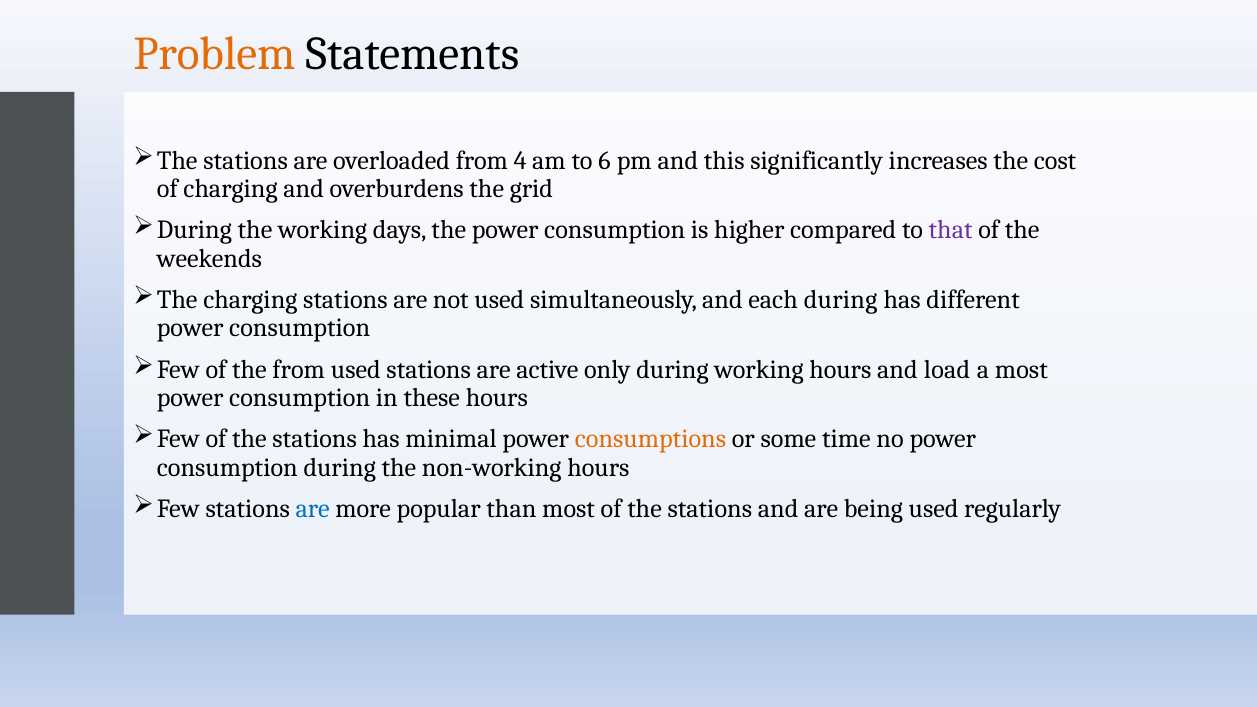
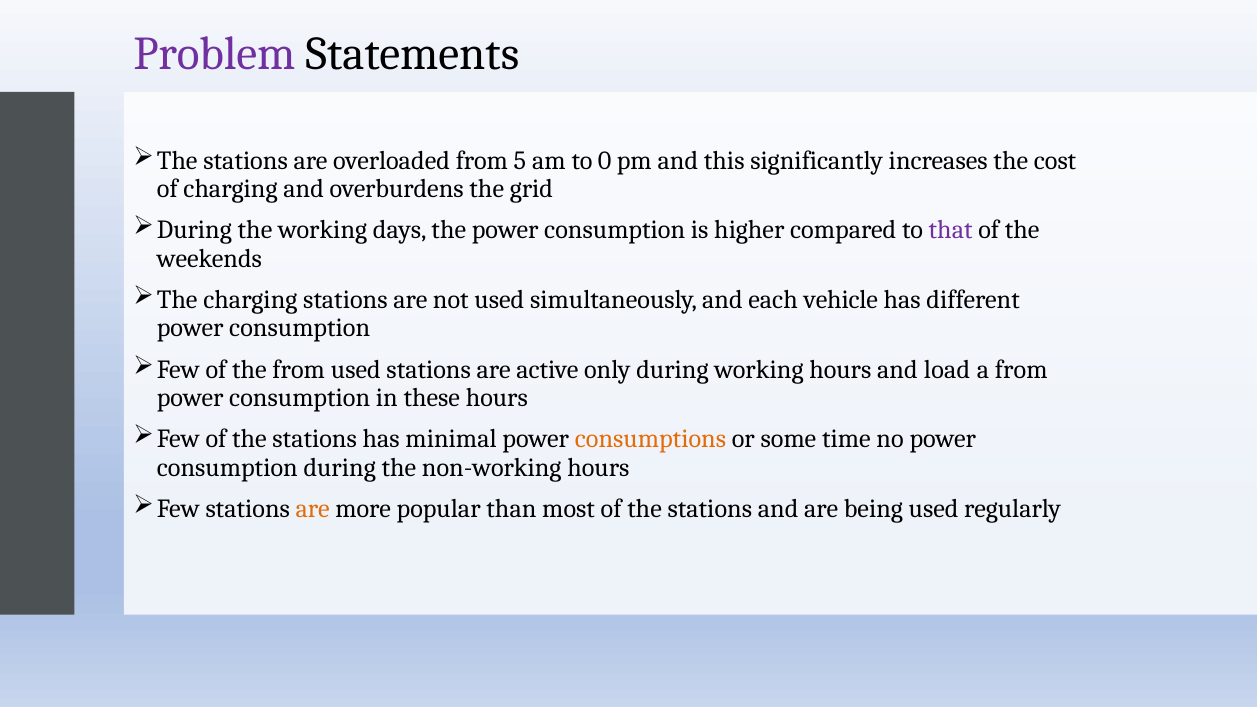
Problem colour: orange -> purple (214, 54)
4: 4 -> 5 (520, 161)
6: 6 -> 0 (605, 161)
each during: during -> vehicle (841, 300)
a most: most -> from (1021, 370)
are colour: blue -> orange (313, 509)
